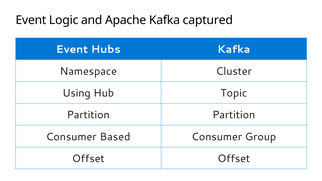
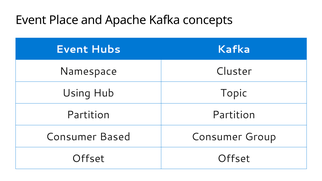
Logic: Logic -> Place (64, 20)
captured: captured -> concepts (208, 20)
